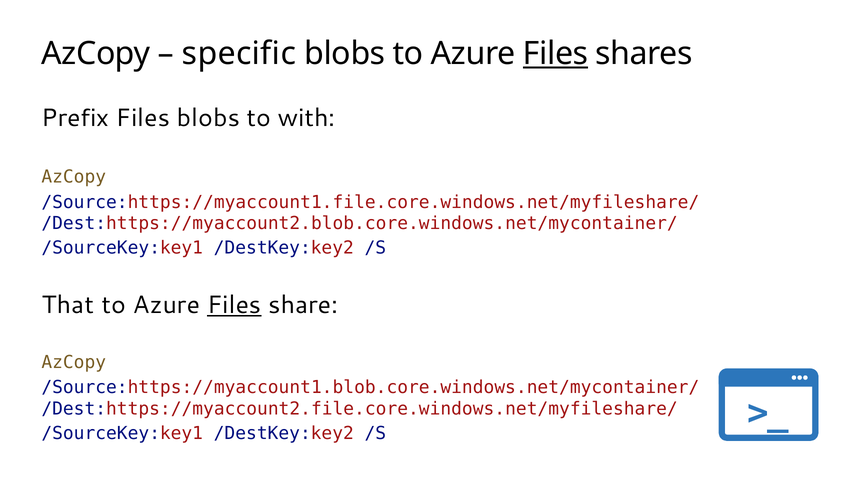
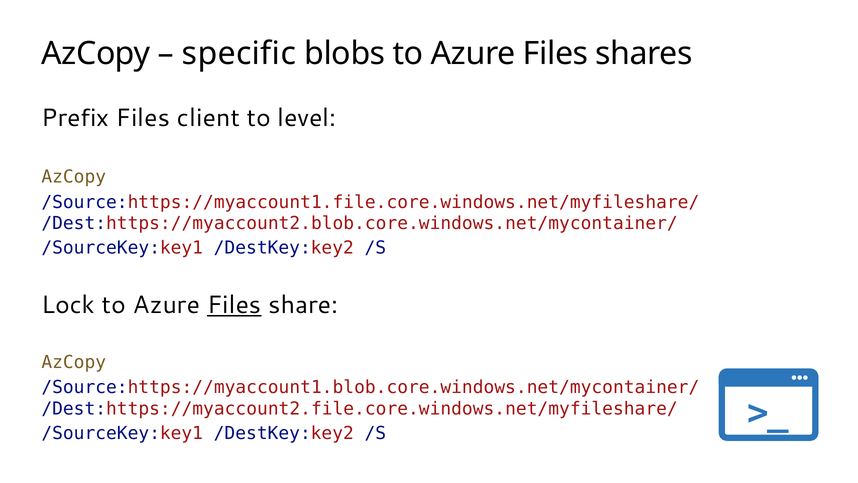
Files underline: present -> none (555, 54)
Files blobs: blobs -> client (208, 118)
with: with -> level (307, 118)
That: That -> Lock (68, 305)
